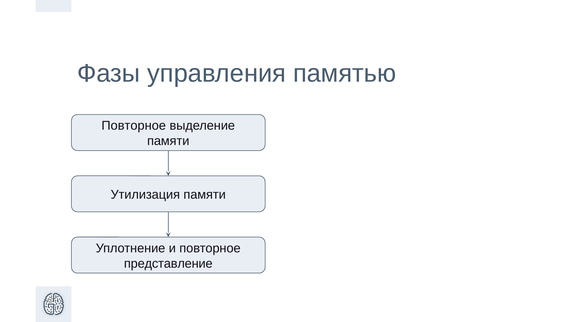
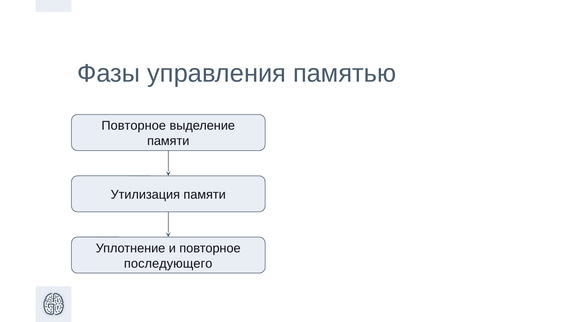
представление: представление -> последующего (168, 263)
